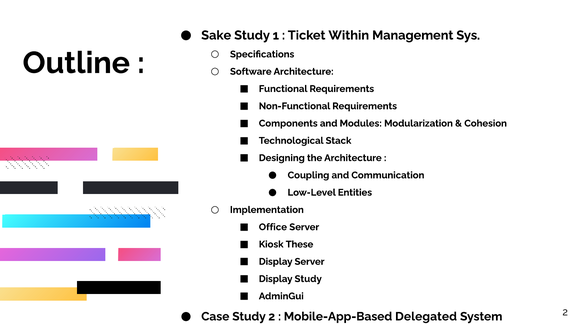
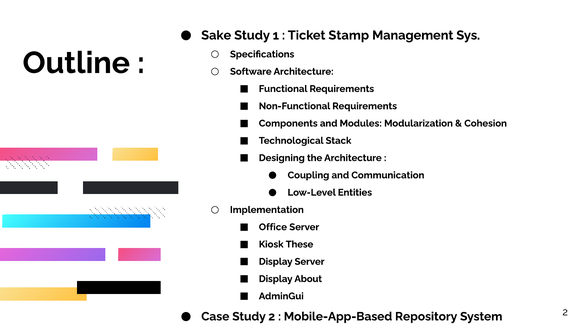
Within: Within -> Stamp (349, 35)
Display Study: Study -> About (308, 279)
Delegated: Delegated -> Repository (426, 316)
